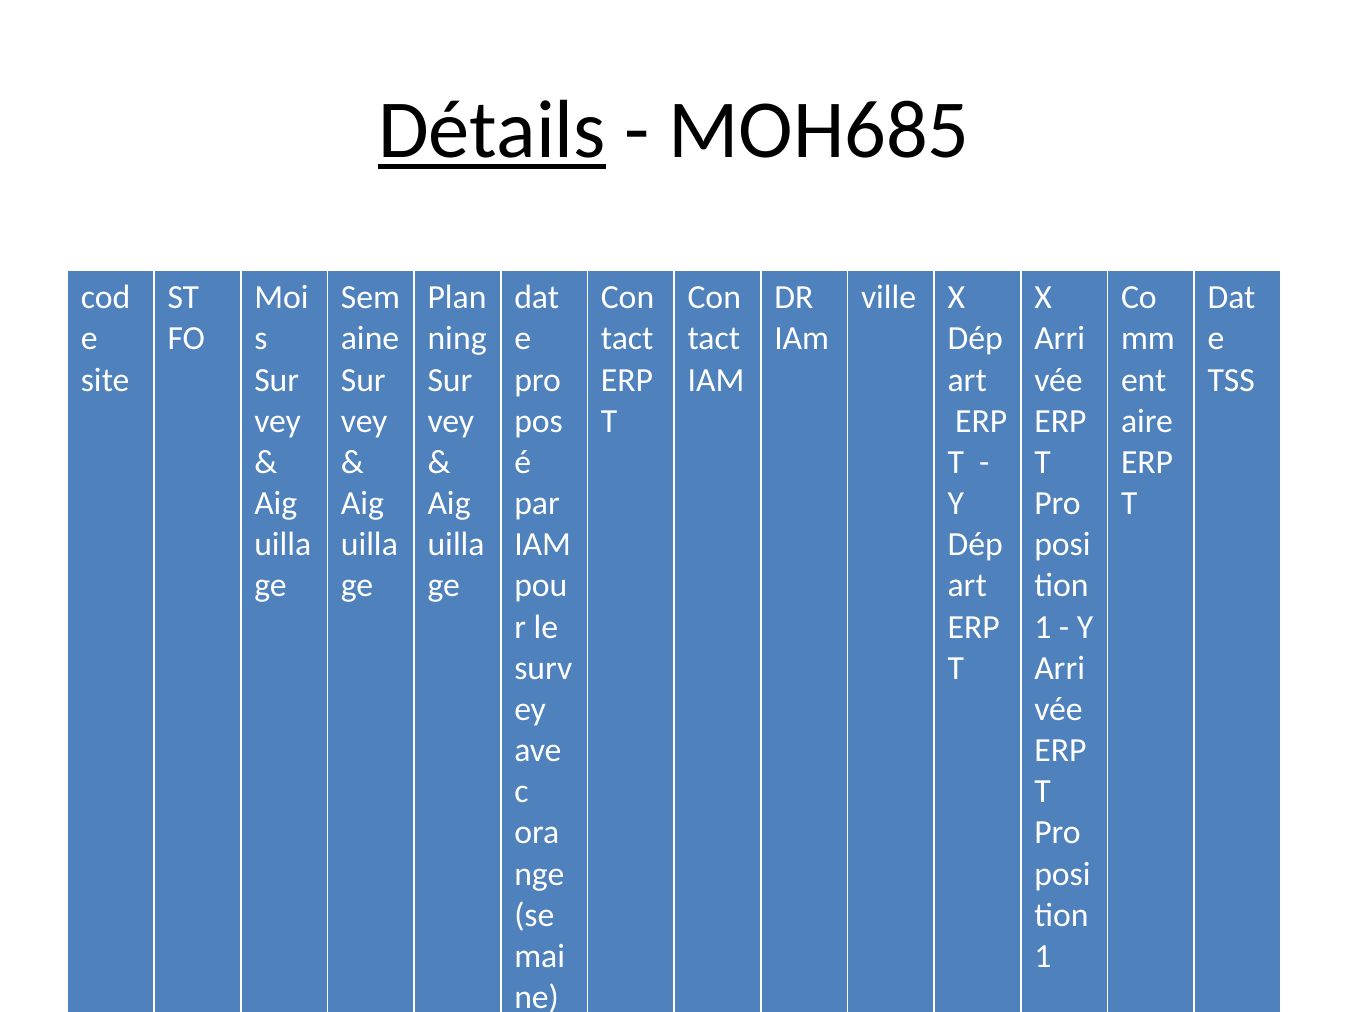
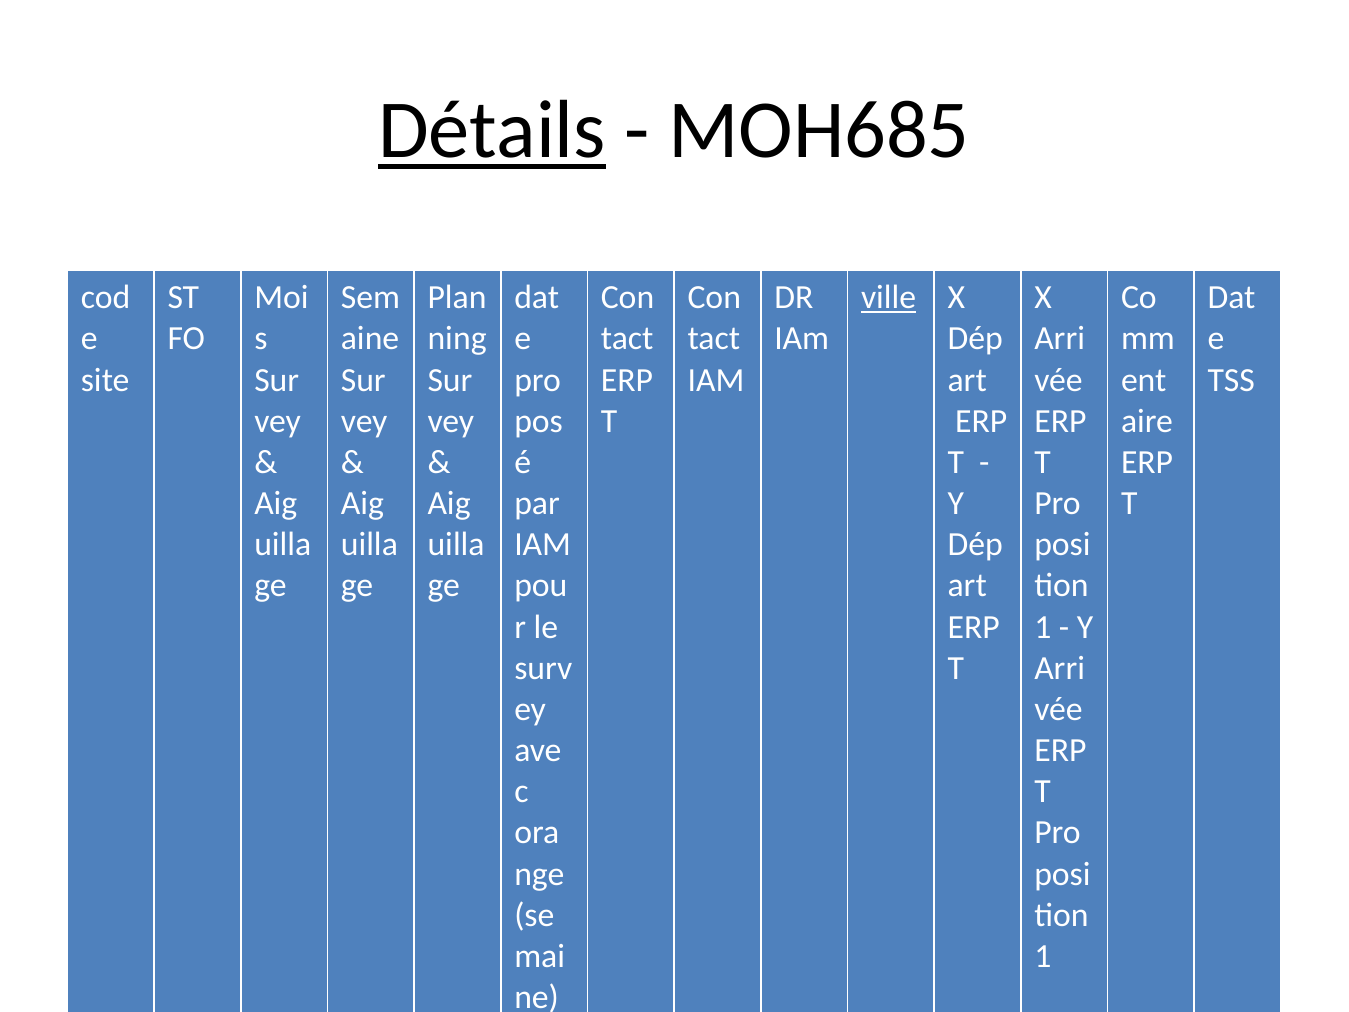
ville underline: none -> present (889, 298)
